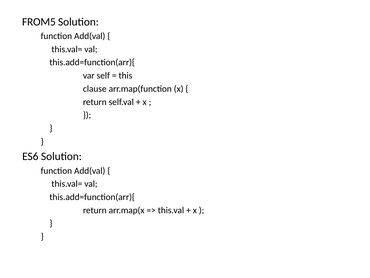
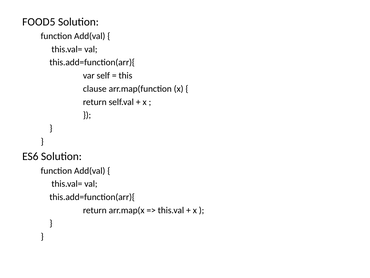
FROM5: FROM5 -> FOOD5 (39, 22)
